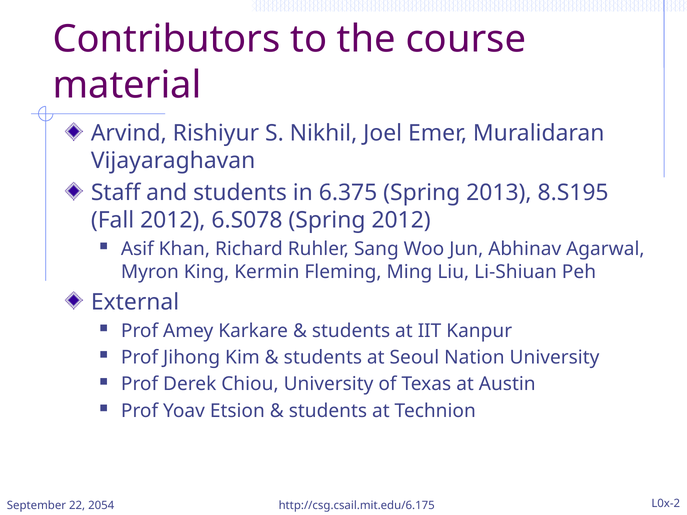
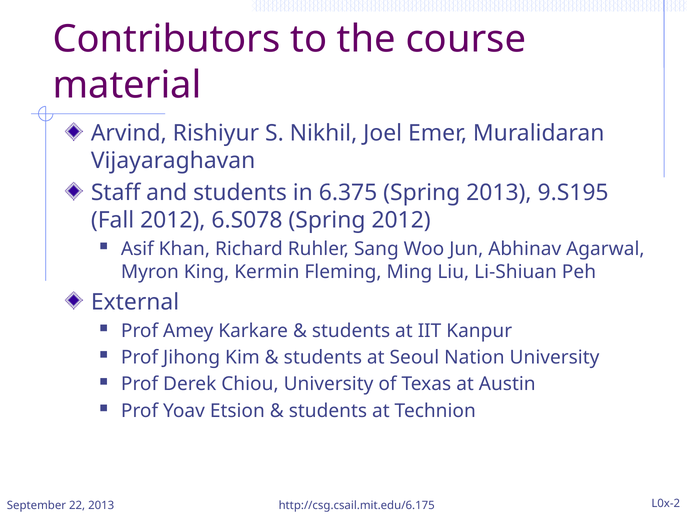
8.S195: 8.S195 -> 9.S195 (573, 193)
22 2054: 2054 -> 2013 (101, 506)
